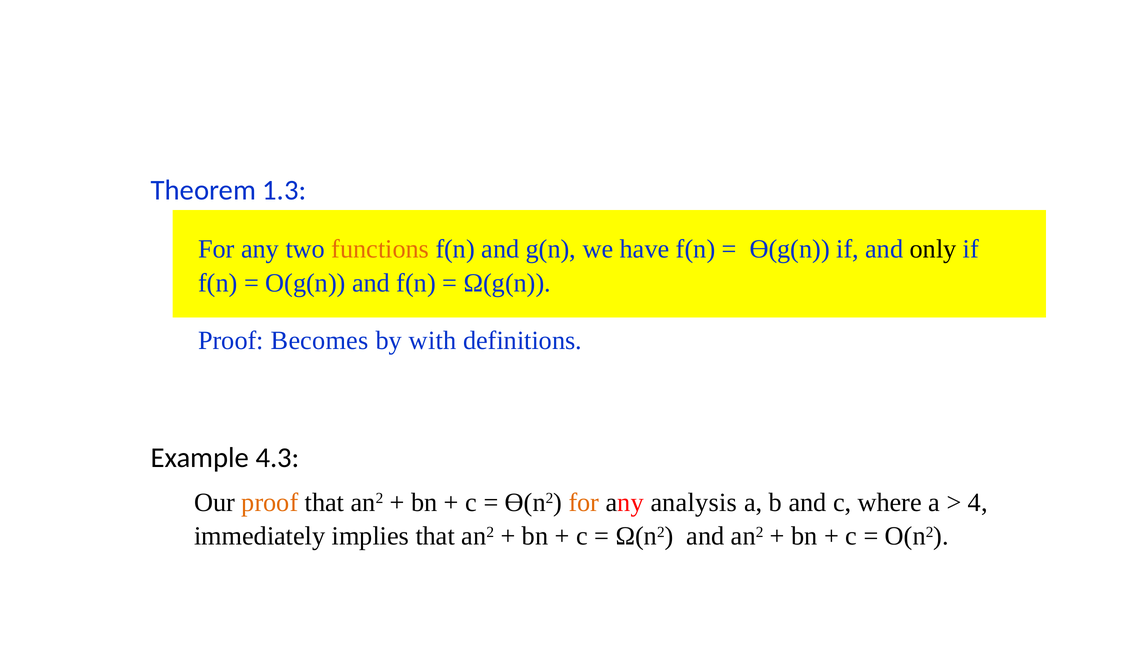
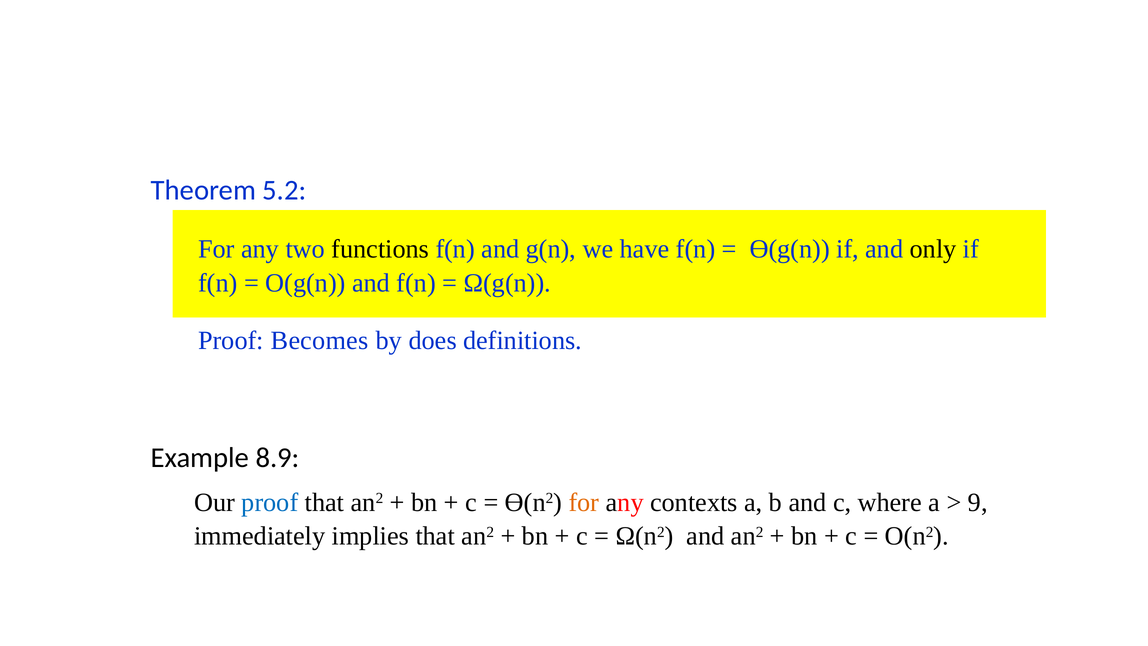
1.3: 1.3 -> 5.2 (284, 190)
functions colour: orange -> black (380, 249)
with: with -> does (433, 341)
4.3: 4.3 -> 8.9 (278, 458)
proof colour: orange -> blue (270, 502)
analysis: analysis -> contexts (694, 502)
4: 4 -> 9 (978, 502)
